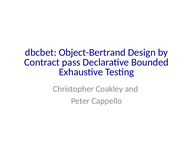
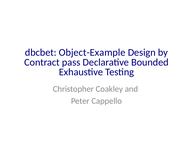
Object-Bertrand: Object-Bertrand -> Object-Example (92, 52)
